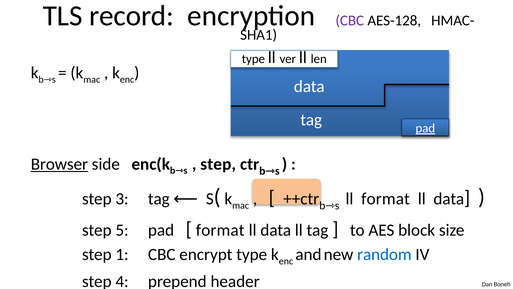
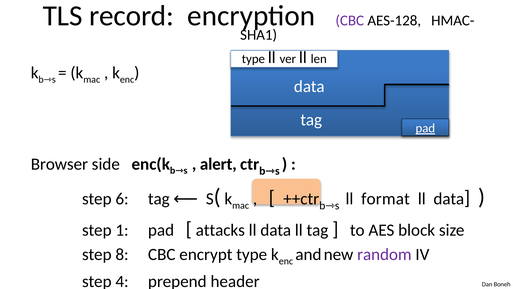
Browser underline: present -> none (59, 164)
step: step -> alert (218, 164)
3: 3 -> 6 (122, 198)
5: 5 -> 1 (122, 230)
format: format -> attacks (220, 230)
1: 1 -> 8 (122, 254)
random colour: blue -> purple (384, 254)
